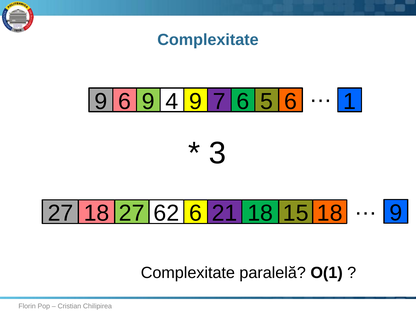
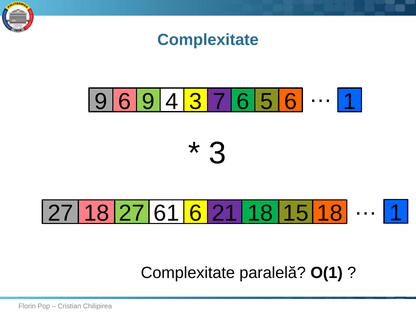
4 9: 9 -> 3 (196, 101)
62: 62 -> 61 (166, 213)
18 9: 9 -> 1 (396, 213)
